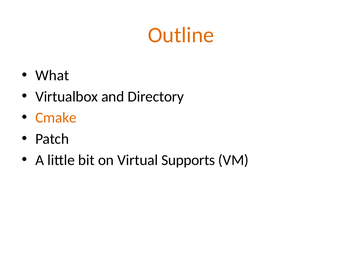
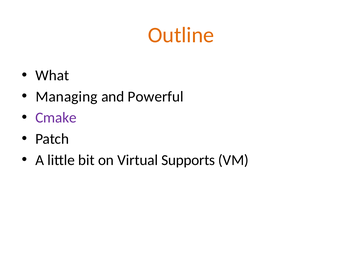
Virtualbox: Virtualbox -> Managing (67, 96)
Directory: Directory -> Powerful (156, 96)
Cmake colour: orange -> purple (56, 118)
